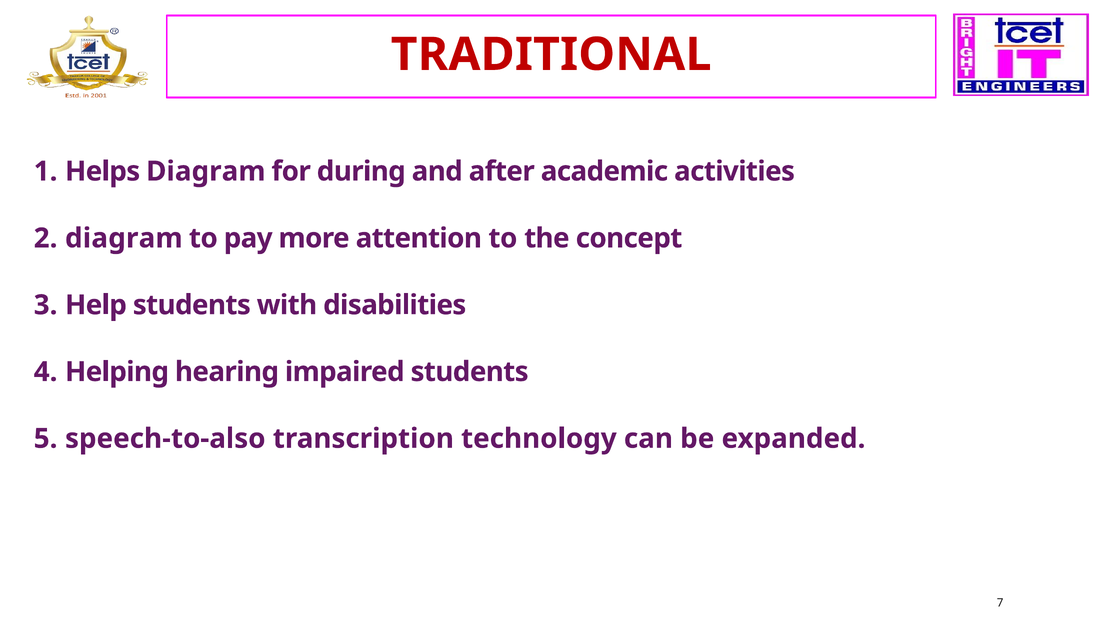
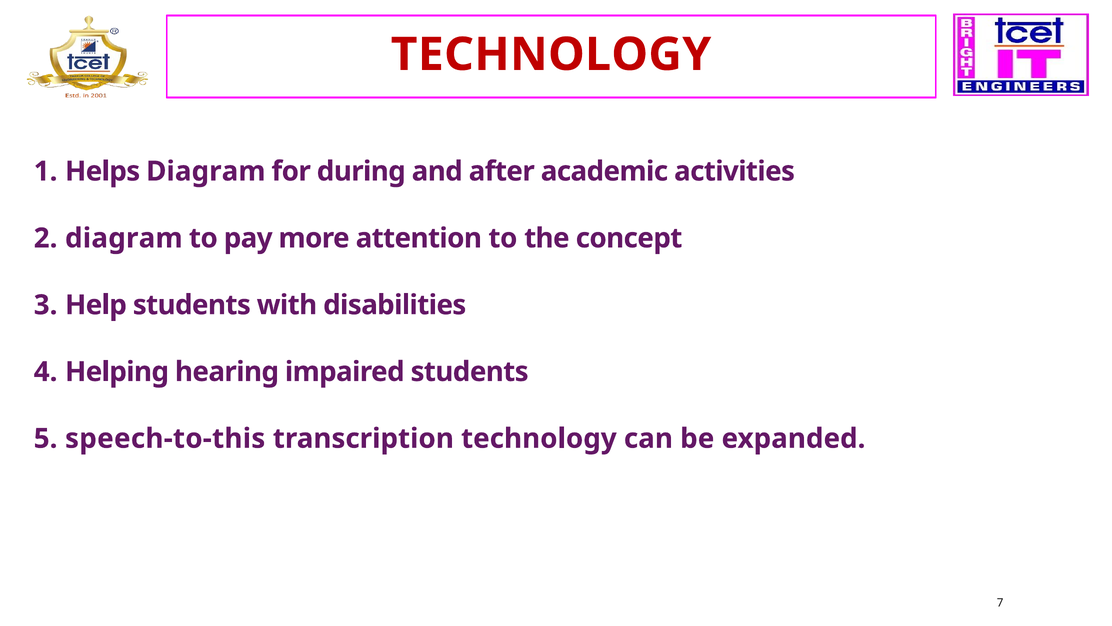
TRADITIONAL: TRADITIONAL -> TECHNOLOGY (551, 55)
speech-to-also: speech-to-also -> speech-to-this (165, 438)
